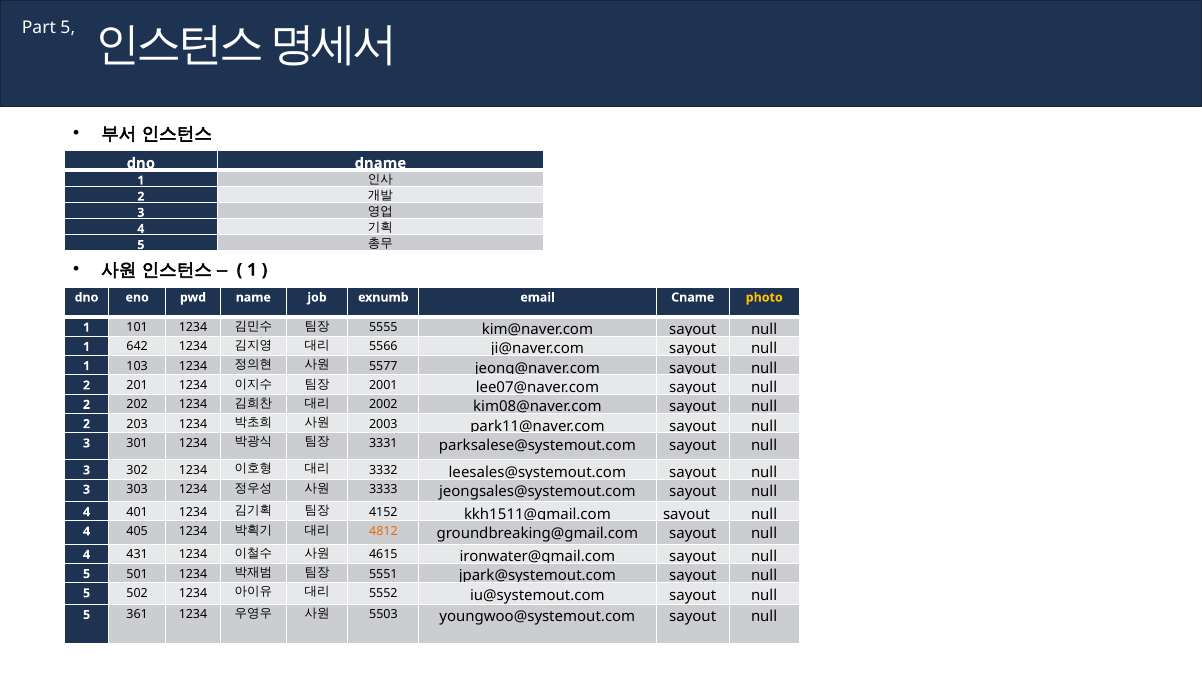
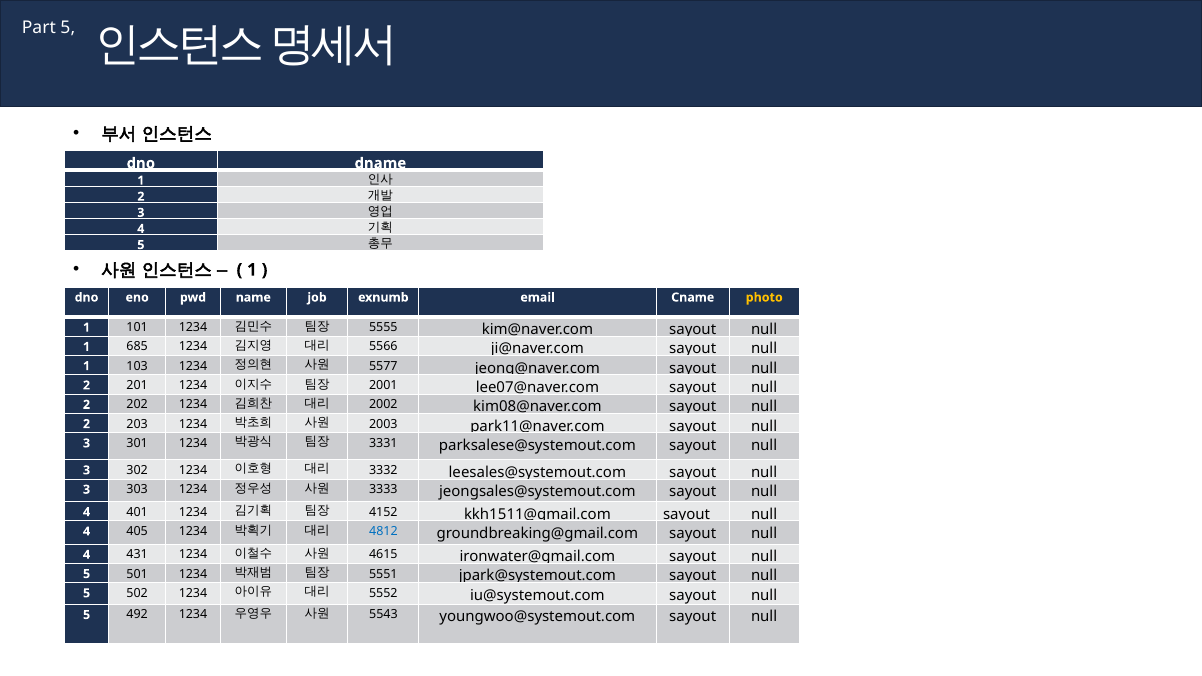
642: 642 -> 685 (137, 347)
4812 colour: orange -> blue (383, 531)
361: 361 -> 492 (137, 615)
5503: 5503 -> 5543 (383, 615)
